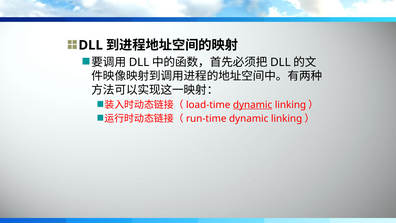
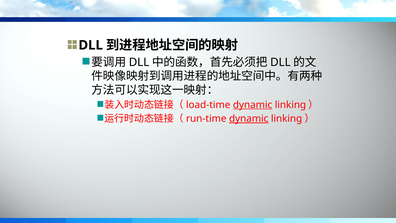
dynamic underline: none -> present (249, 119)
